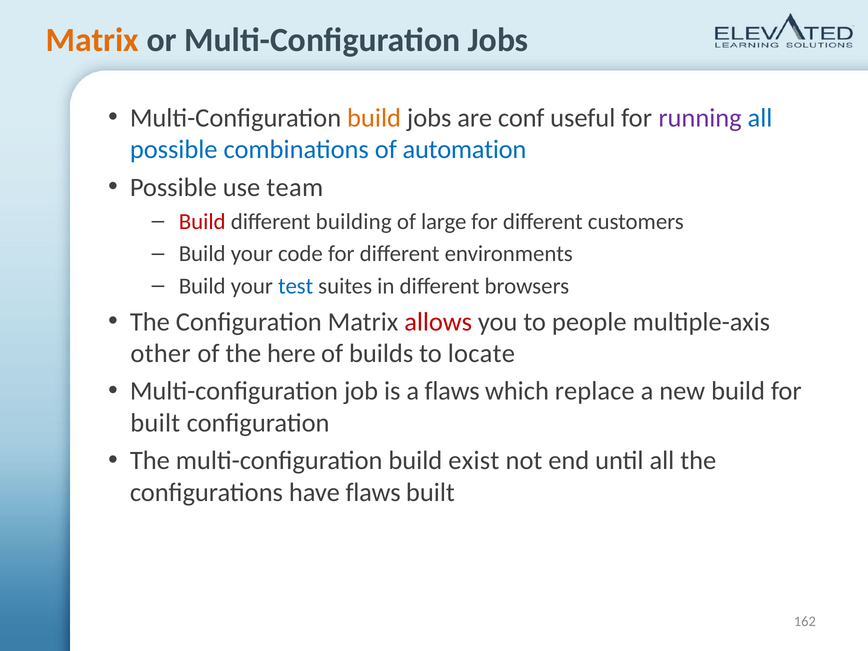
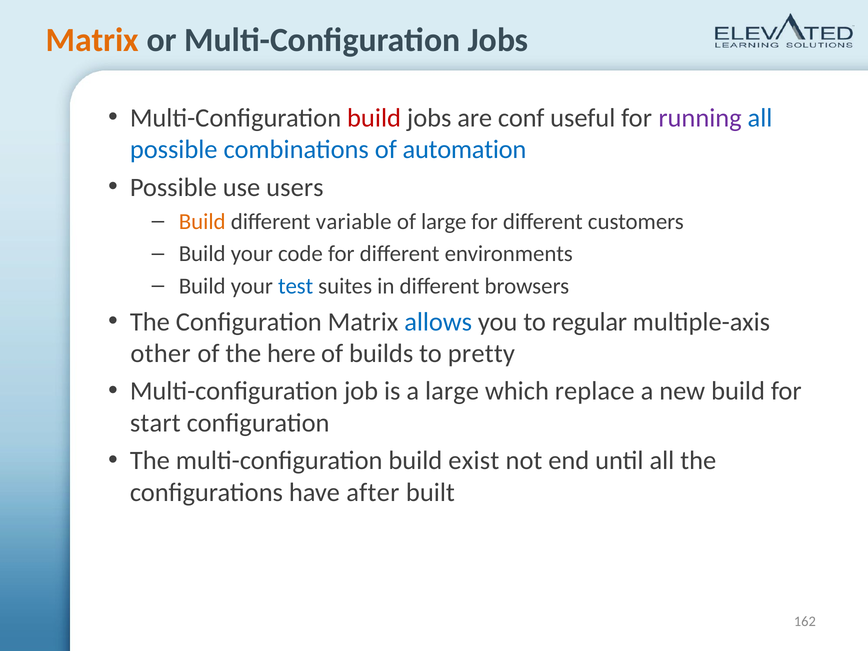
build colour: orange -> red (374, 118)
team: team -> users (295, 187)
Build colour: red -> orange (202, 222)
building: building -> variable (354, 222)
allows colour: red -> blue (438, 322)
people: people -> regular (589, 322)
locate: locate -> pretty (481, 354)
a flaws: flaws -> large (452, 391)
built: built -> start (155, 423)
have flaws: flaws -> after (373, 492)
